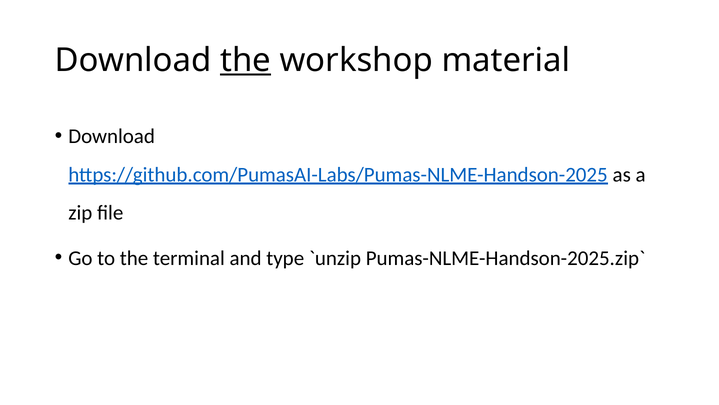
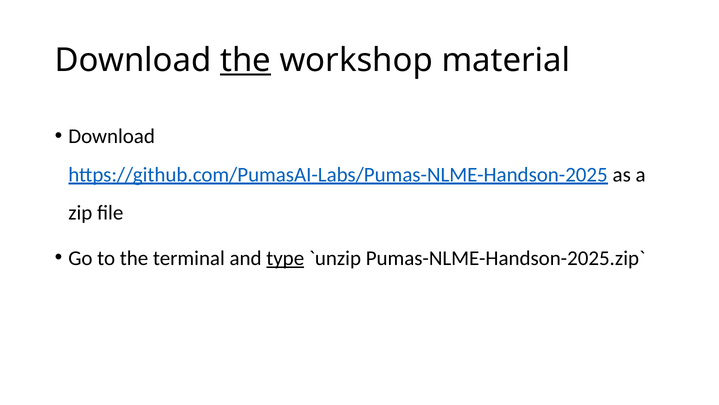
type underline: none -> present (285, 258)
